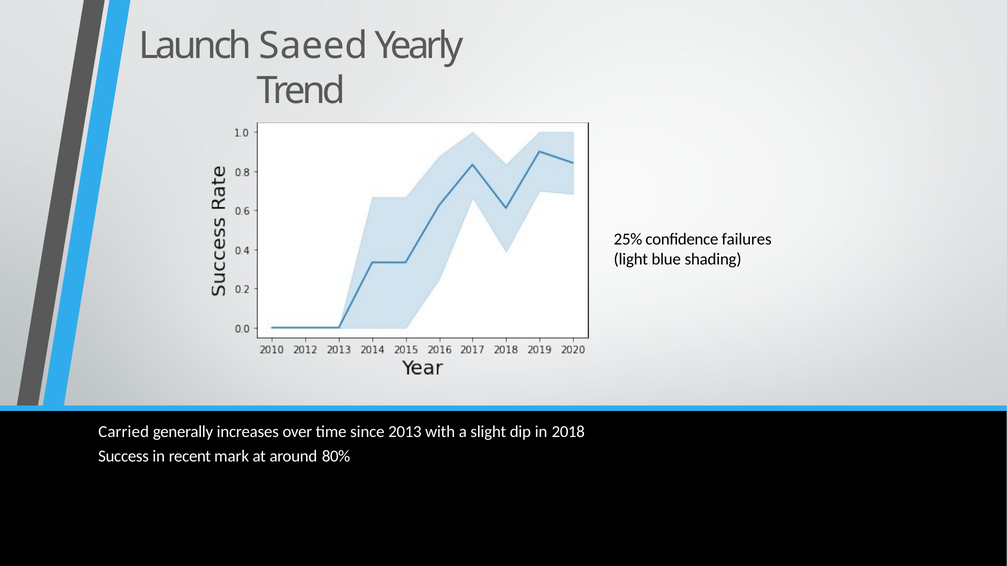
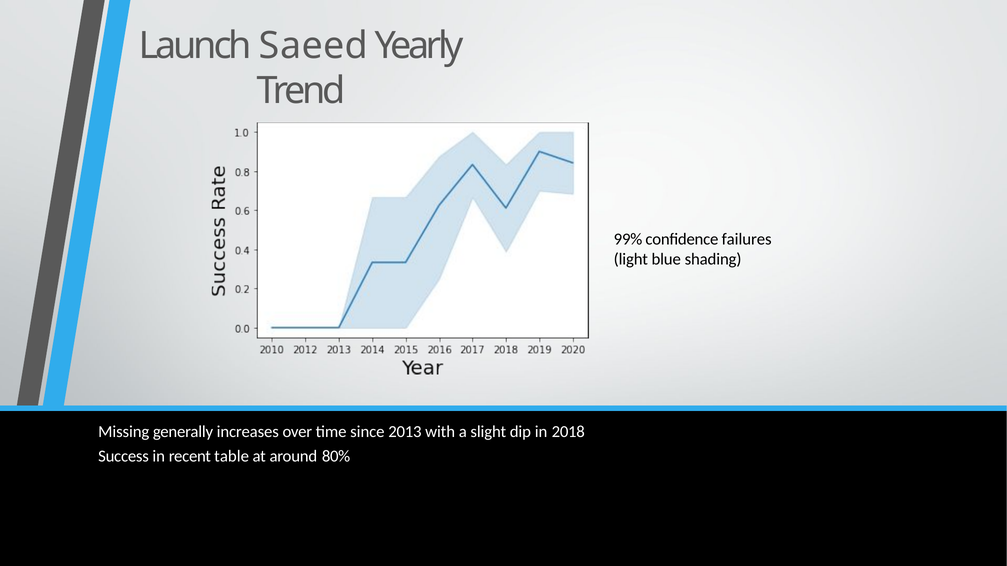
25%: 25% -> 99% (628, 239)
Carried: Carried -> Missing (124, 432)
mark: mark -> table (232, 456)
